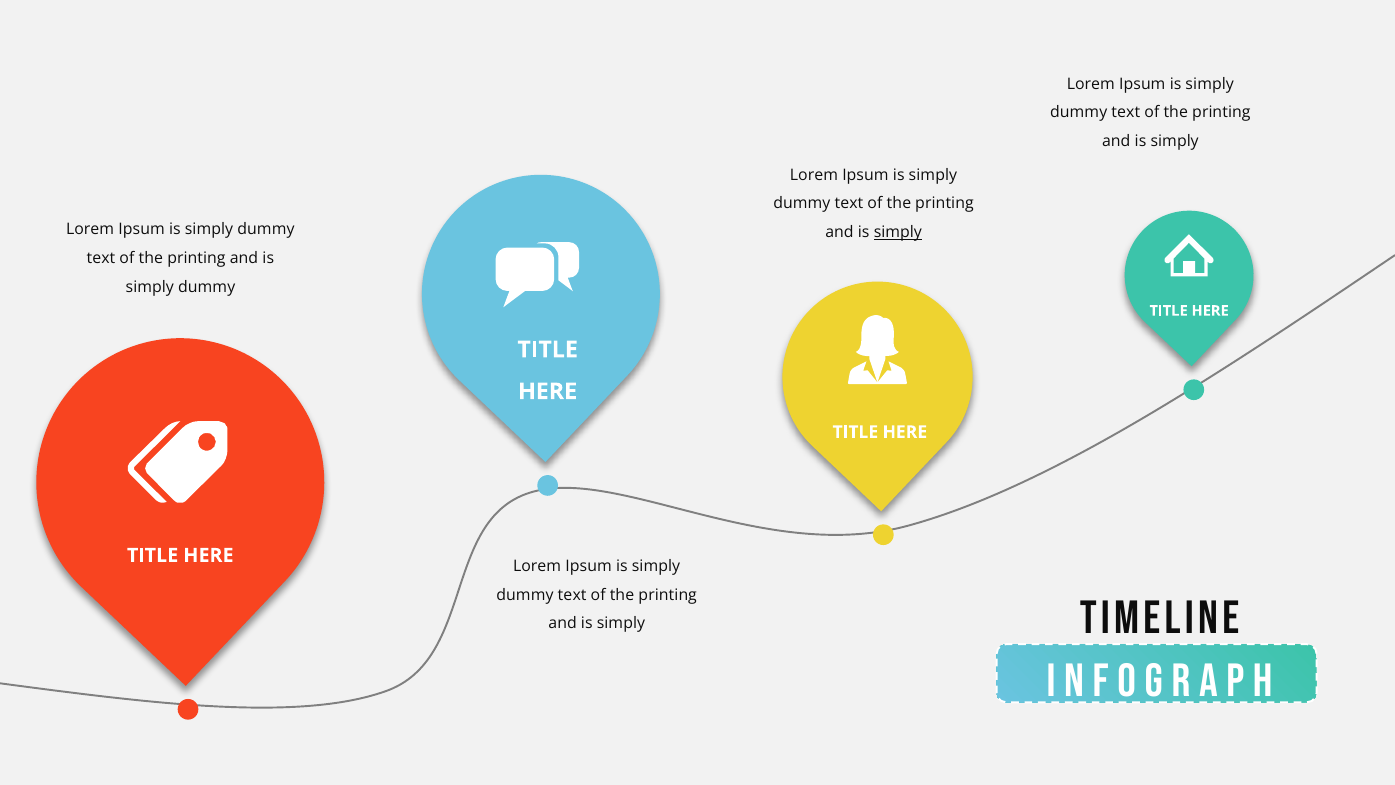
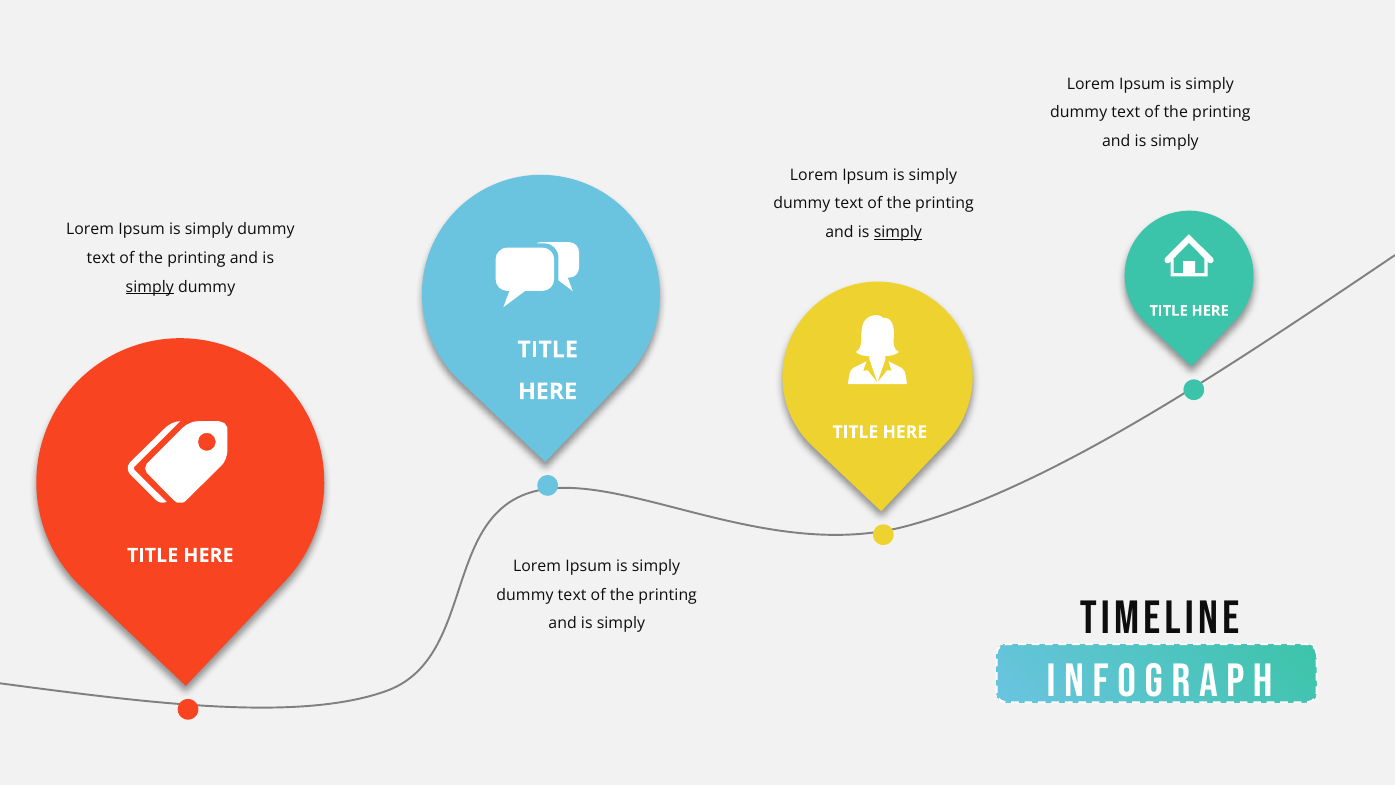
simply underline: none -> present (150, 287)
